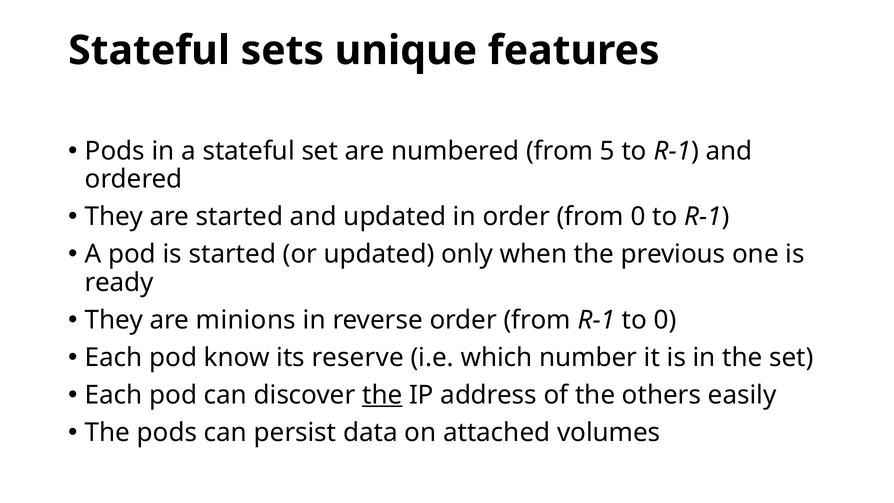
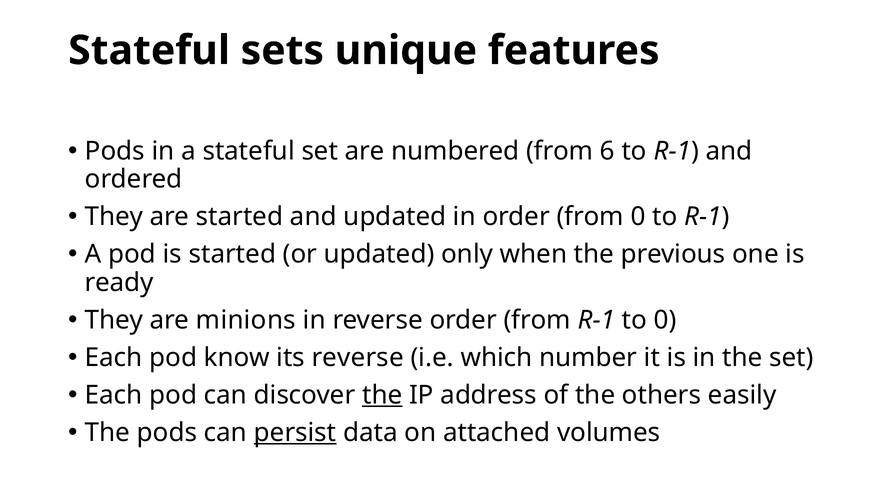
5: 5 -> 6 (607, 151)
its reserve: reserve -> reverse (358, 357)
persist underline: none -> present (295, 432)
